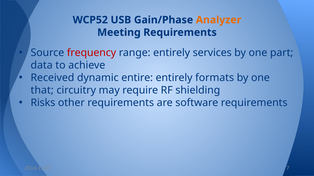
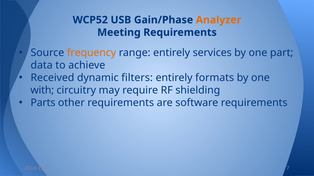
frequency colour: red -> orange (92, 53)
entire: entire -> filters (137, 78)
that: that -> with (42, 91)
Risks: Risks -> Parts (43, 103)
